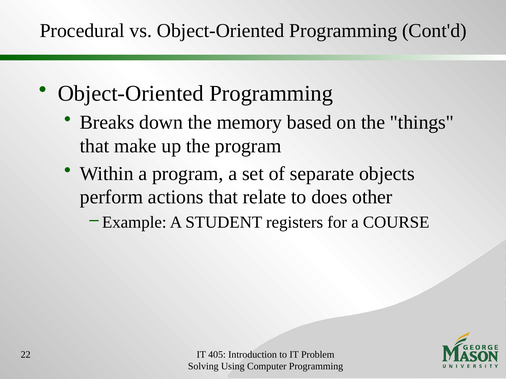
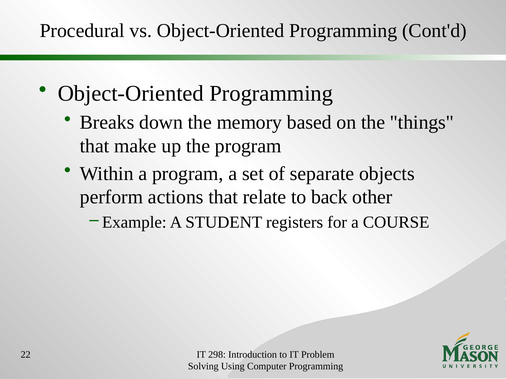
does: does -> back (329, 197)
405: 405 -> 298 (217, 355)
